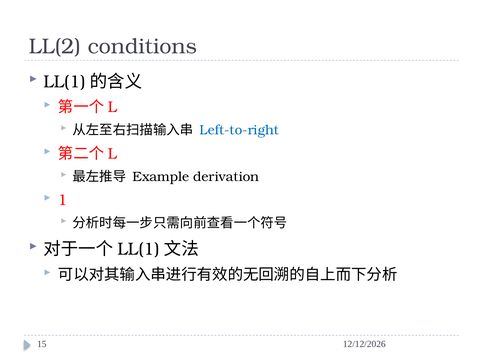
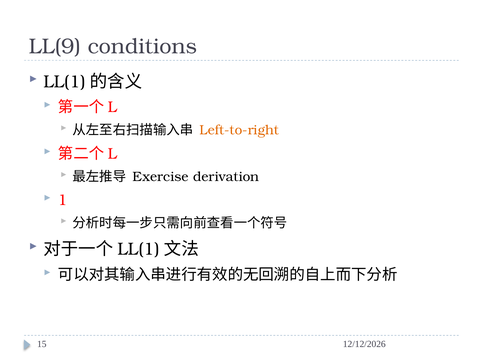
LL(2: LL(2 -> LL(9 (55, 47)
Left-to-right colour: blue -> orange (239, 130)
Example: Example -> Exercise (161, 177)
